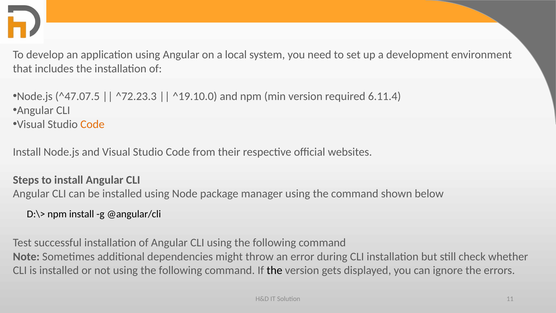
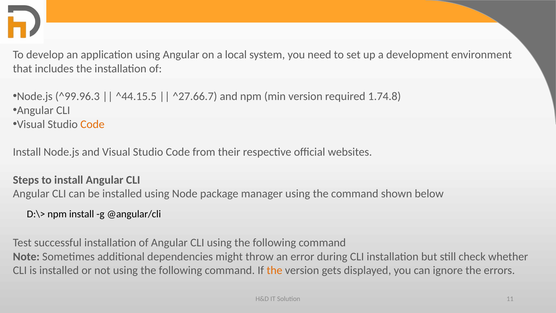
^47.07.5: ^47.07.5 -> ^99.96.3 (77, 96)
^72.23.3: ^72.23.3 -> ^44.15.5 (136, 96)
^19.10.0: ^19.10.0 -> ^27.66.7 (195, 96)
6.11.4: 6.11.4 -> 1.74.8 (384, 96)
the colour: black -> orange (274, 270)
